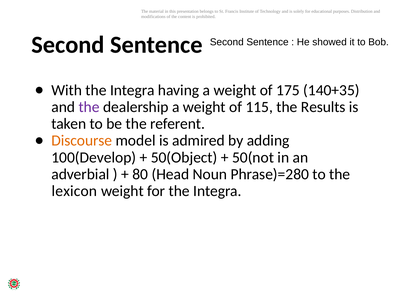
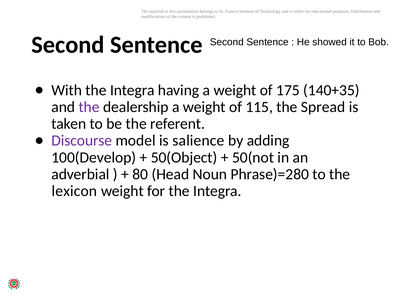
Results: Results -> Spread (323, 107)
Discourse colour: orange -> purple (82, 140)
admired: admired -> salience (198, 140)
